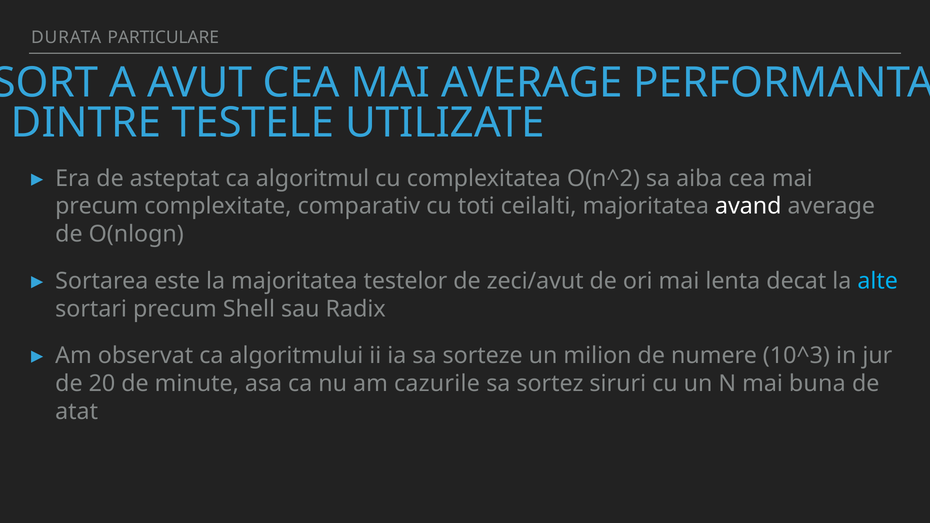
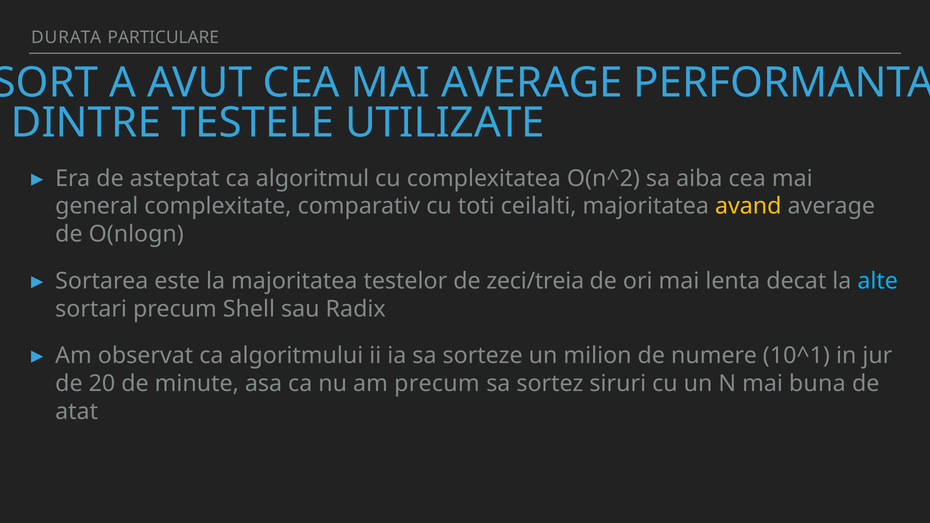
precum: precum -> general (97, 206)
avand colour: white -> yellow (748, 206)
zeci/avut: zeci/avut -> zeci/treia (535, 281)
10^3: 10^3 -> 10^1 (796, 356)
am cazurile: cazurile -> precum (437, 384)
